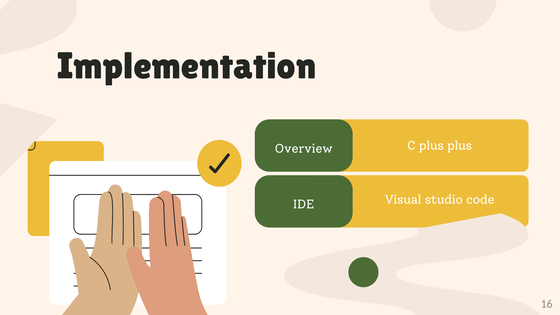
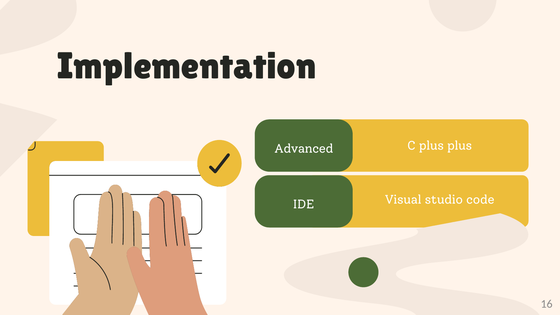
Overview: Overview -> Advanced (304, 149)
